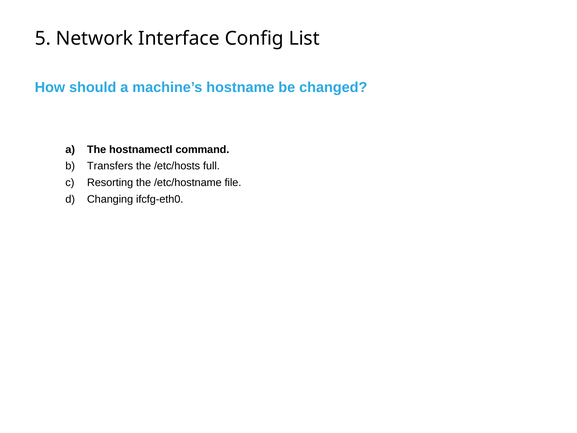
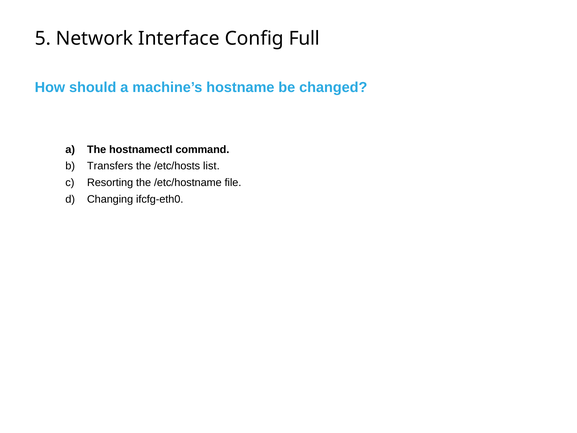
List: List -> Full (304, 38)
full: full -> list (211, 166)
